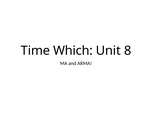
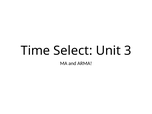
Which: Which -> Select (73, 51)
8: 8 -> 3 (128, 51)
